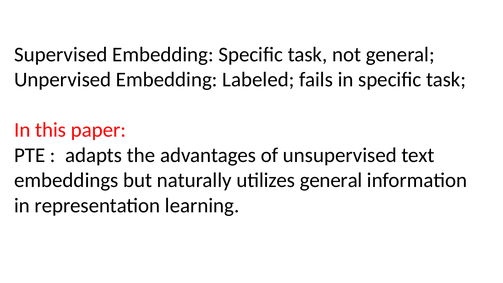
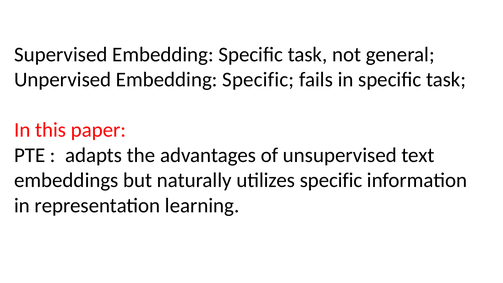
Unpervised Embedding Labeled: Labeled -> Specific (258, 80)
utilizes general: general -> specific (331, 180)
